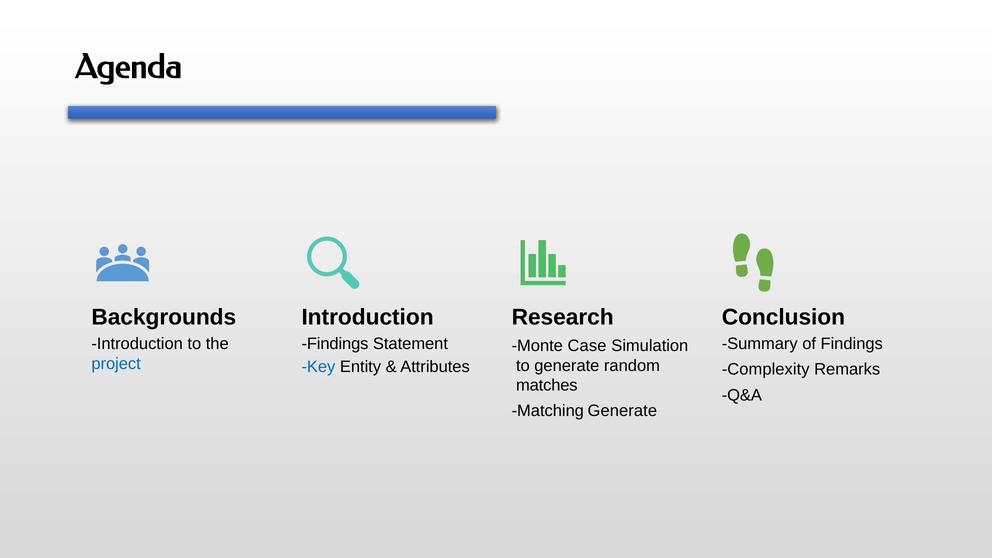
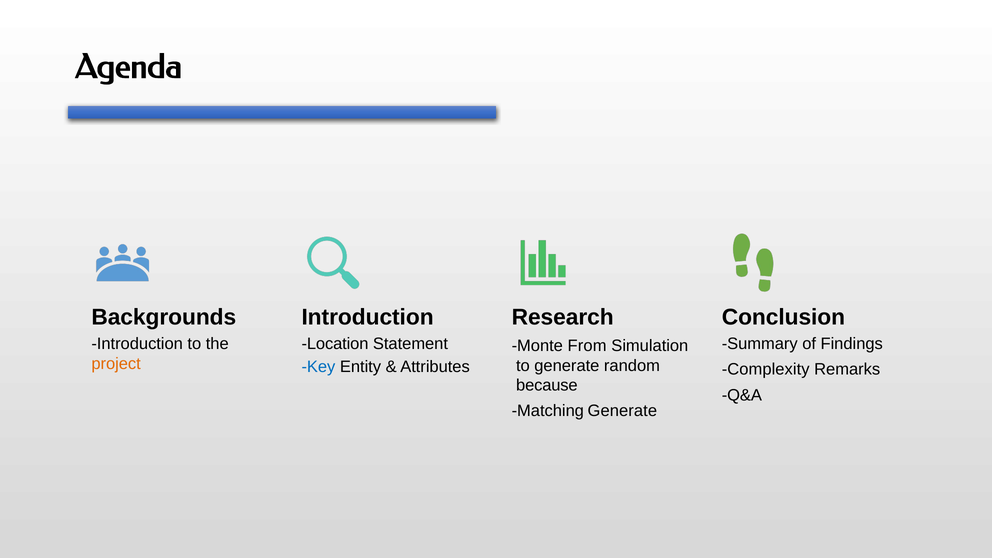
Findings: Findings -> Location (335, 344)
Case: Case -> From (587, 346)
project colour: blue -> orange (116, 364)
matches: matches -> because (547, 385)
